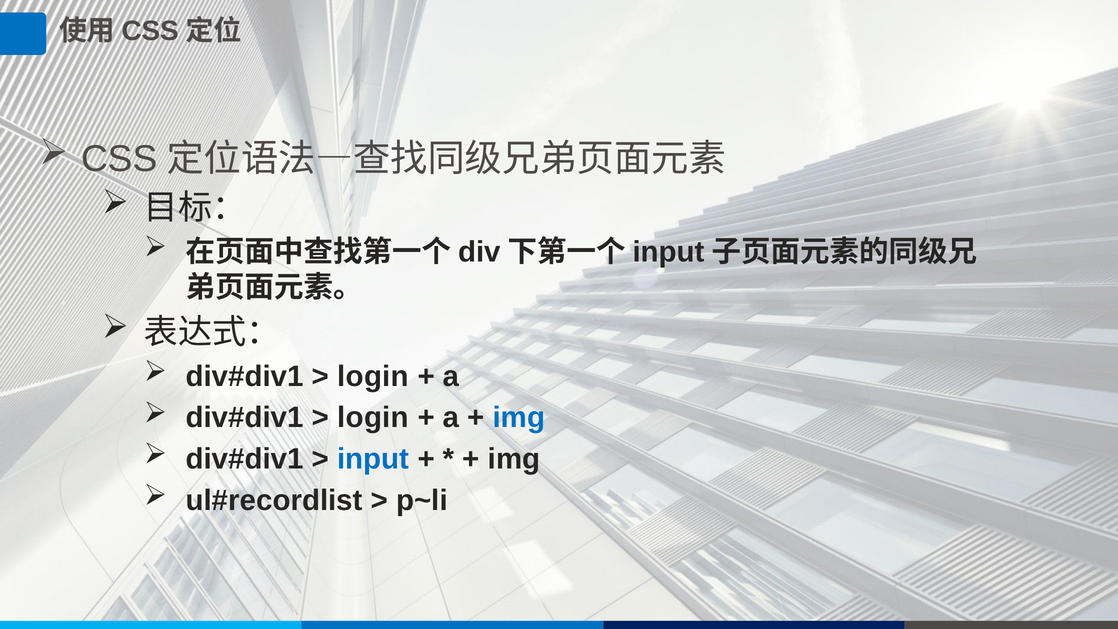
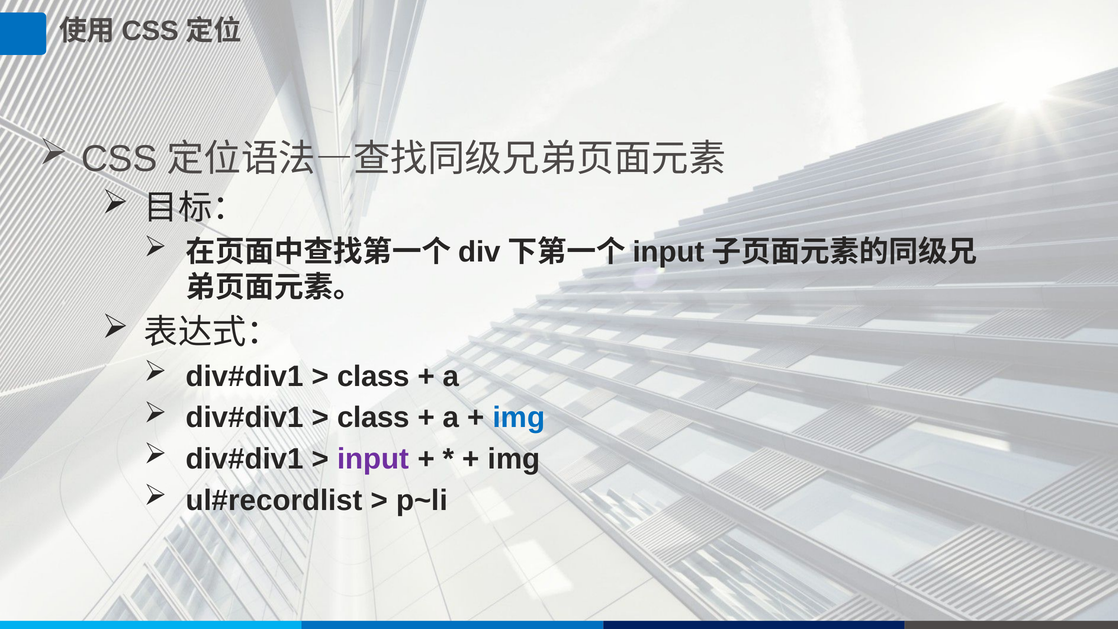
login: login -> class (373, 376)
login: login -> class (373, 417)
input colour: blue -> purple (373, 459)
